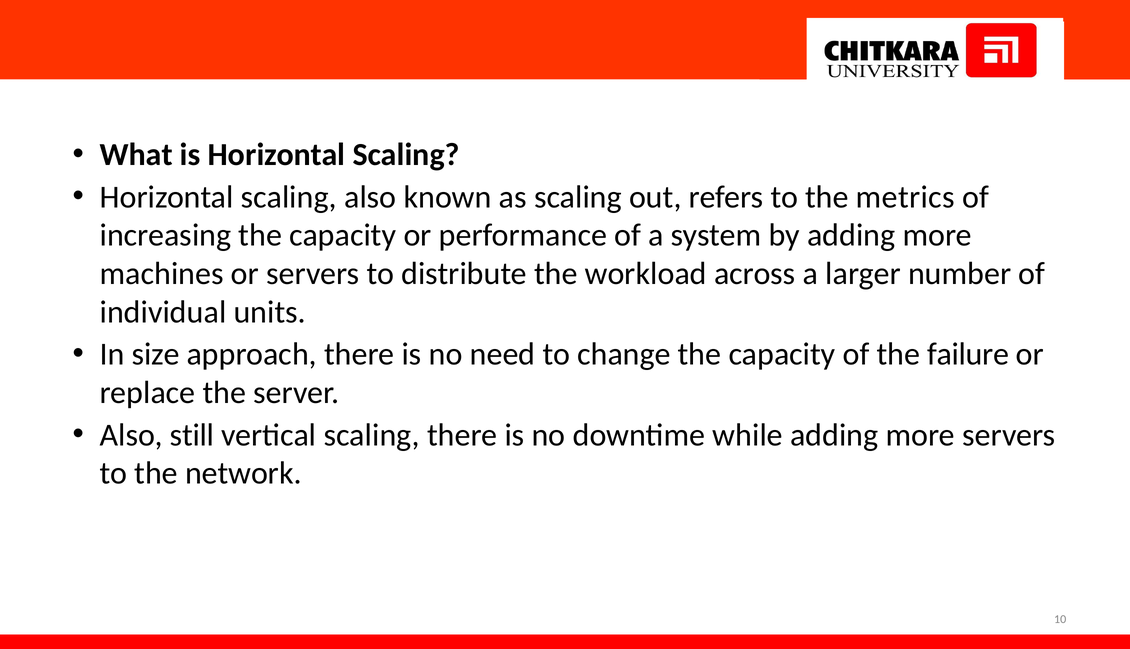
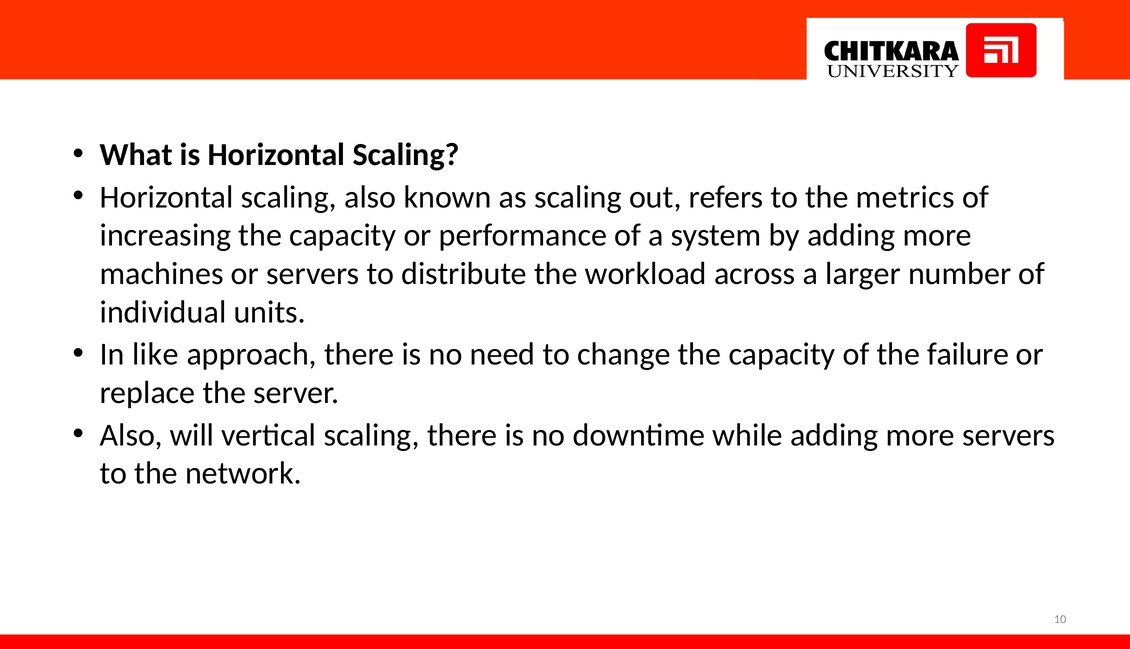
size: size -> like (155, 354)
still: still -> will (192, 435)
